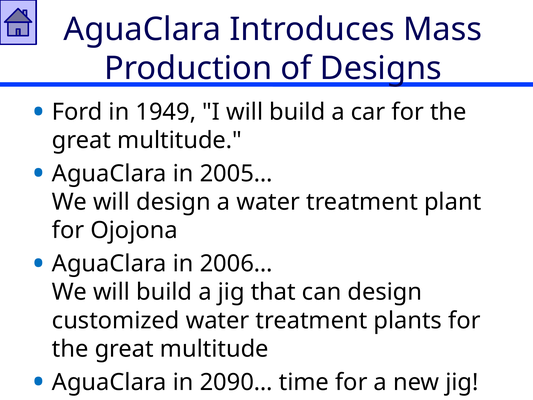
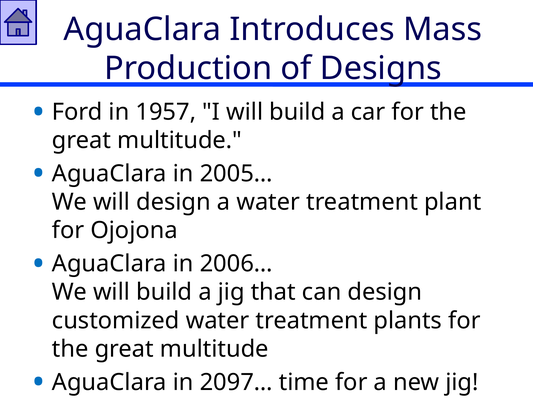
1949: 1949 -> 1957 (166, 112)
2090…: 2090… -> 2097… (236, 382)
